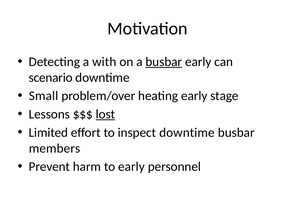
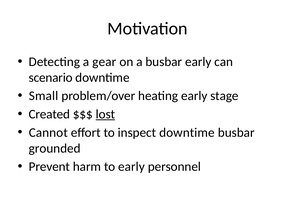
with: with -> gear (104, 62)
busbar underline: present -> none (164, 62)
Lessons: Lessons -> Created (49, 114)
Limited: Limited -> Cannot (48, 133)
members: members -> grounded (55, 148)
